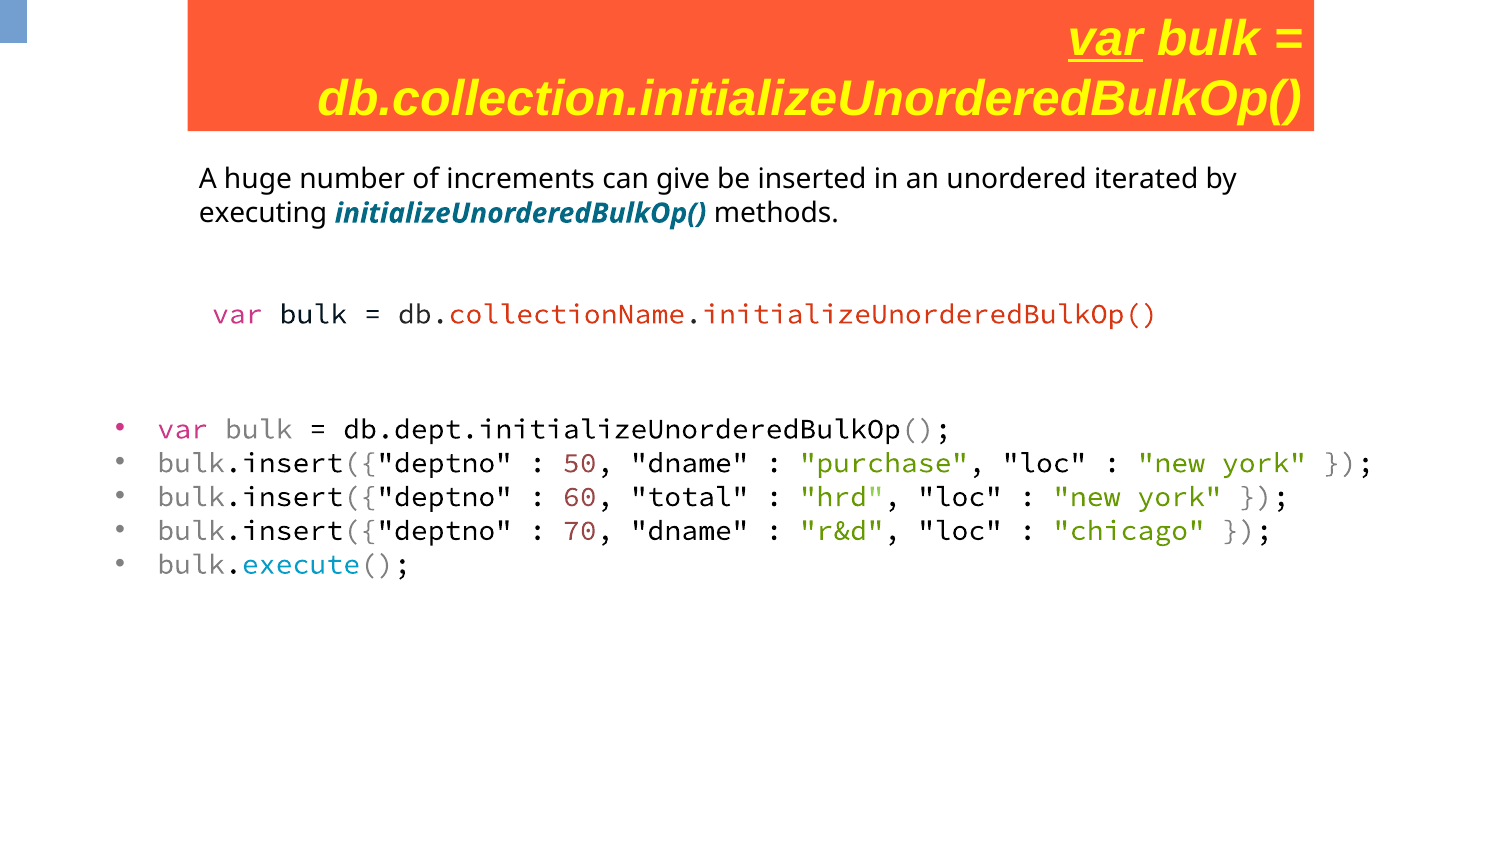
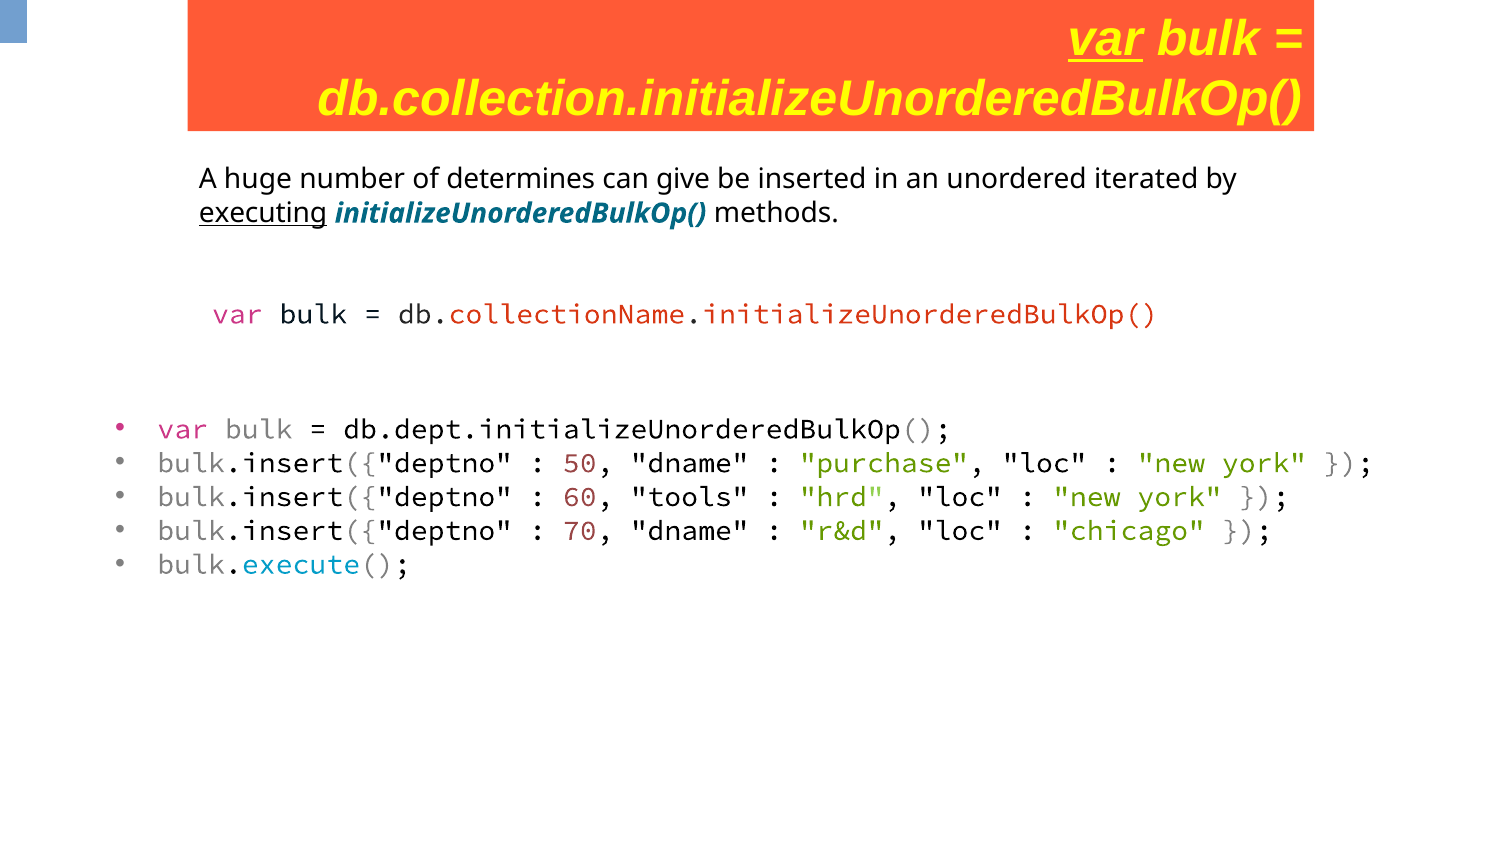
increments: increments -> determines (521, 180)
executing underline: none -> present (263, 213)
total: total -> tools (690, 497)
